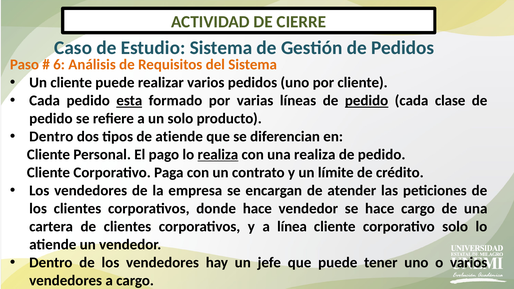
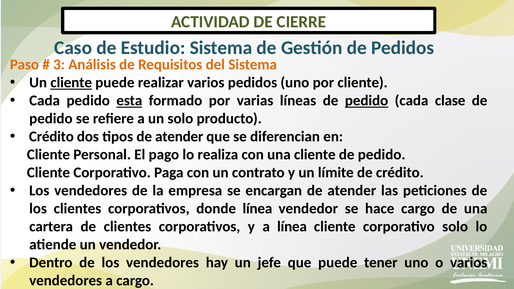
6: 6 -> 3 (59, 65)
cliente underline: none -> present (71, 83)
Dentro: Dentro -> Crédito (51, 137)
tipos de atiende: atiende -> atender (179, 137)
realiza underline: present -> none (218, 155)
una realiza: realiza -> cliente (315, 155)
donde hace: hace -> línea (257, 209)
